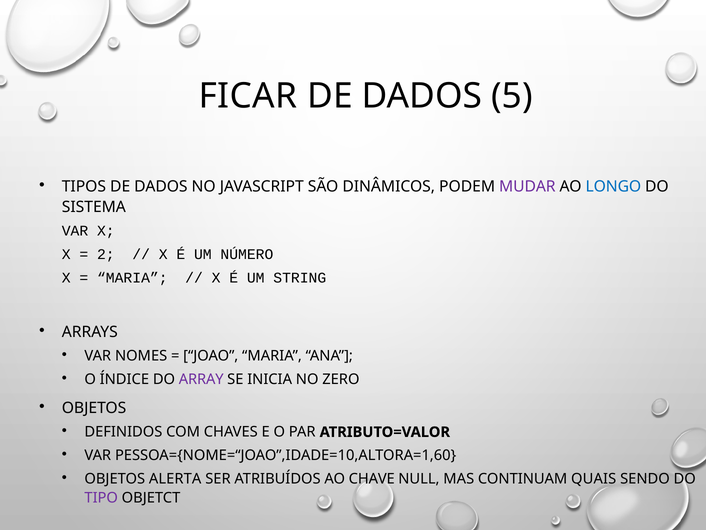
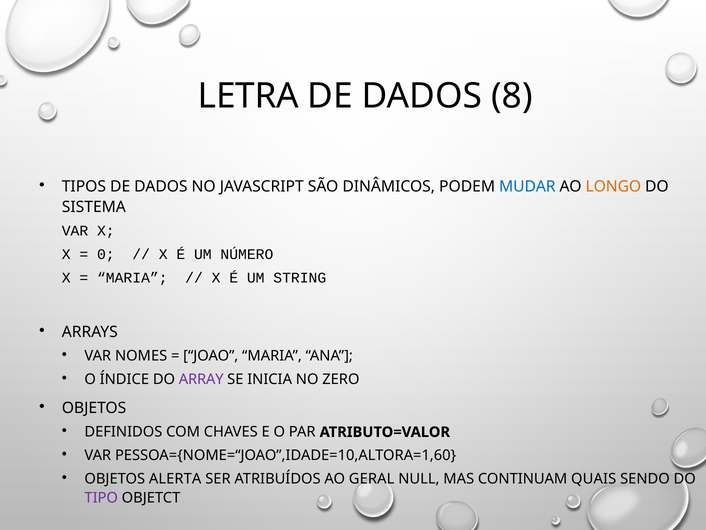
FICAR: FICAR -> LETRA (248, 96)
5: 5 -> 8 (512, 96)
MUDAR colour: purple -> blue (527, 186)
LONGO colour: blue -> orange (613, 186)
2: 2 -> 0 (106, 254)
CHAVE: CHAVE -> GERAL (372, 479)
